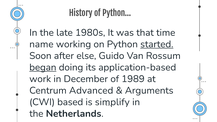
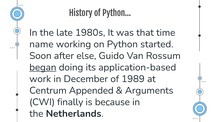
started underline: present -> none (157, 44)
Centrum Advanced: Advanced -> Appended (91, 90)
CWI based: based -> finally (70, 102)
is simplify: simplify -> because (112, 102)
